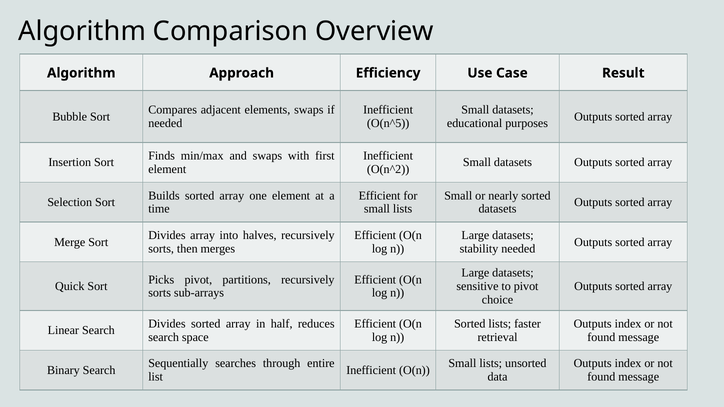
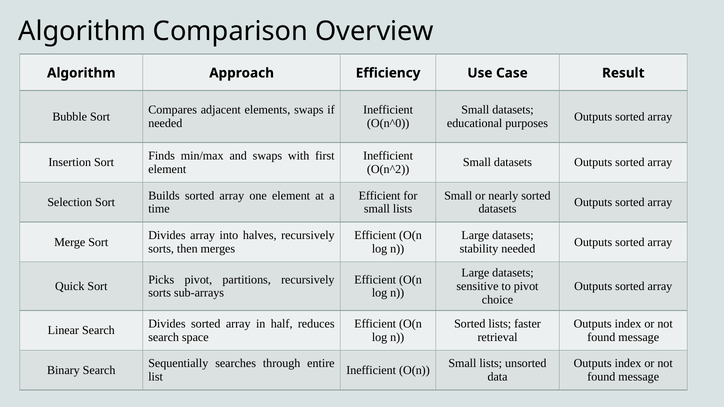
O(n^5: O(n^5 -> O(n^0 (388, 123)
